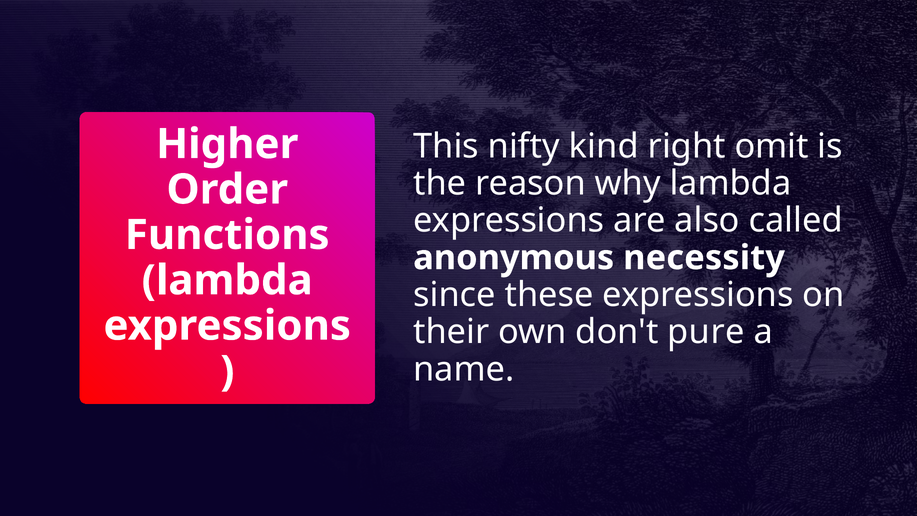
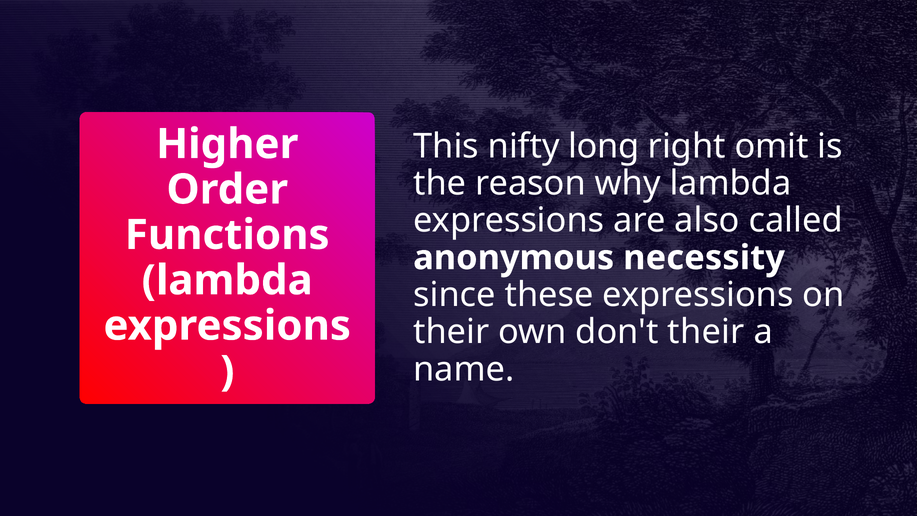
kind: kind -> long (604, 146)
don't pure: pure -> their (706, 332)
